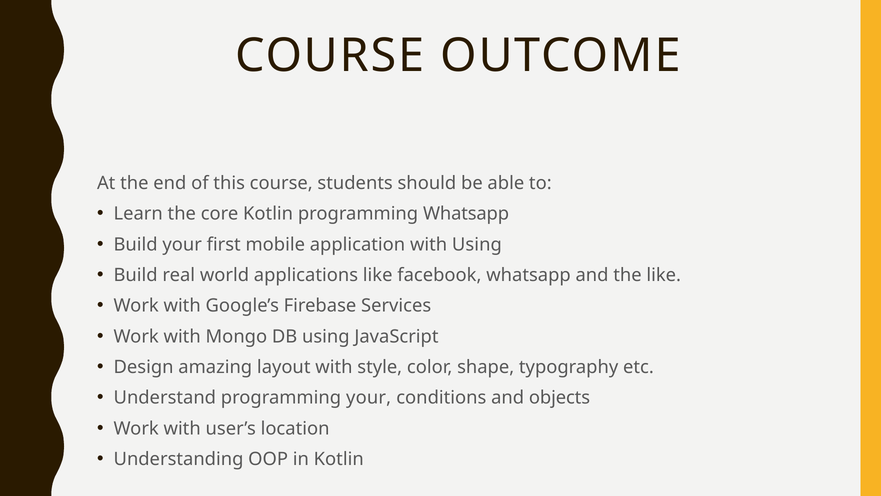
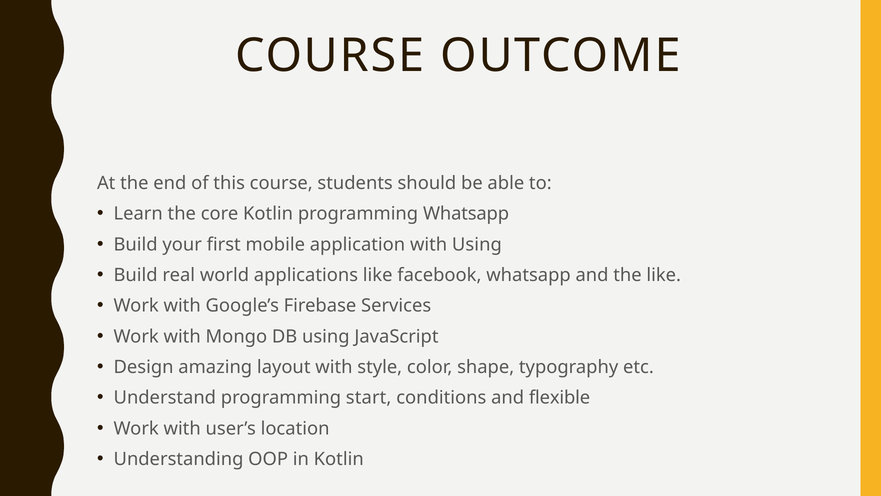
programming your: your -> start (369, 397)
objects: objects -> flexible (560, 397)
